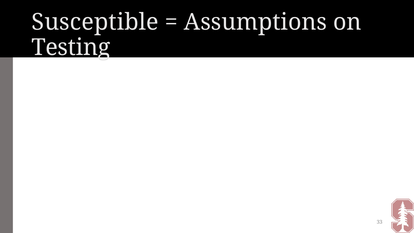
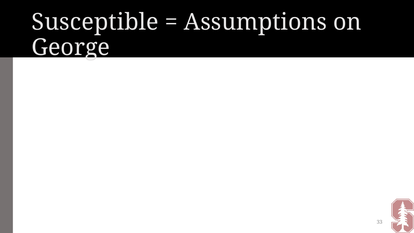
Testing: Testing -> George (71, 47)
